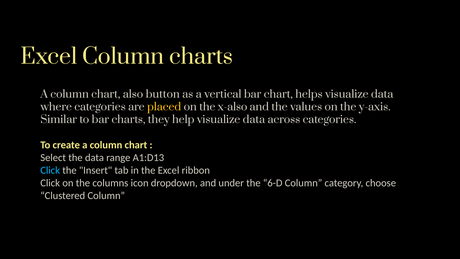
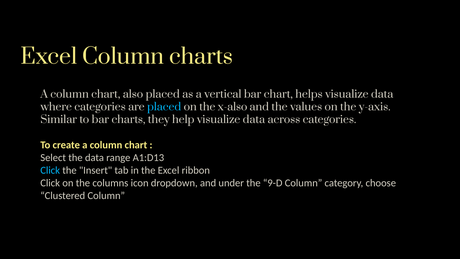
also button: button -> placed (163, 94)
placed colour: yellow -> light blue (164, 107)
6-D: 6-D -> 9-D (273, 183)
